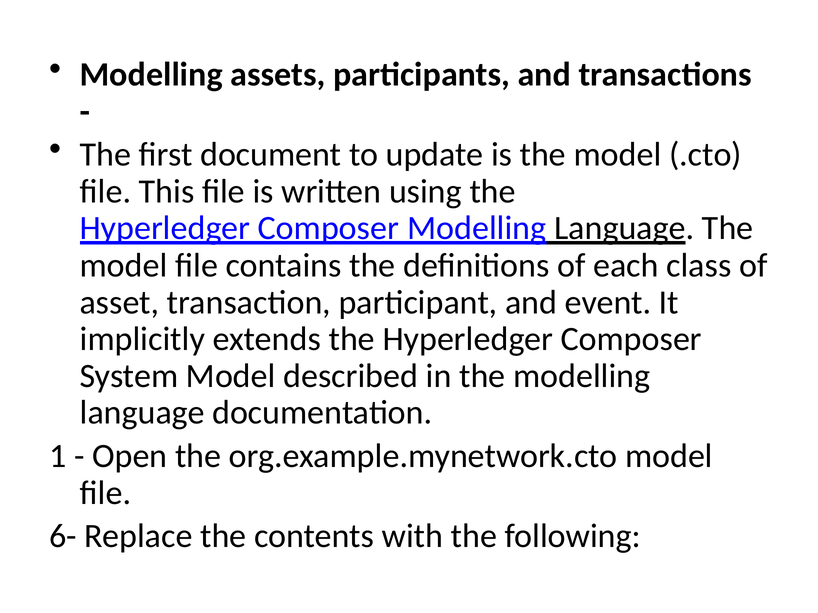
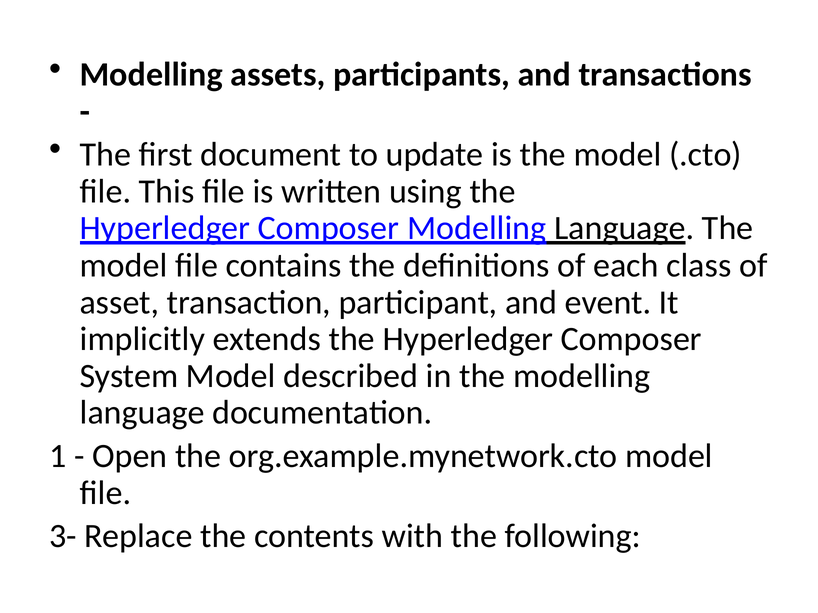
6-: 6- -> 3- (63, 537)
